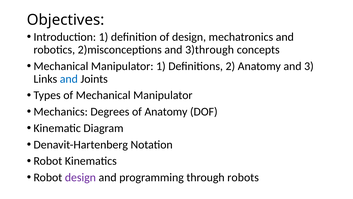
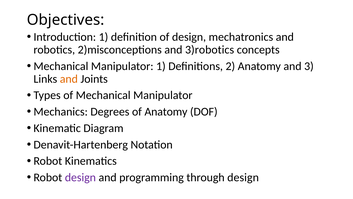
3)through: 3)through -> 3)robotics (210, 50)
and colour: blue -> orange (69, 79)
through robots: robots -> design (243, 177)
